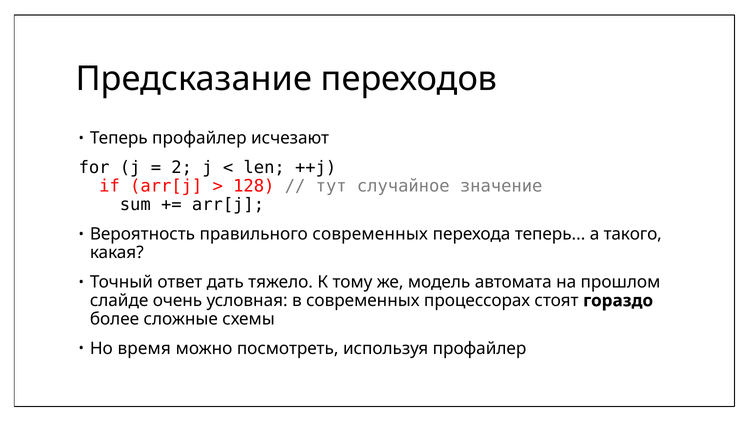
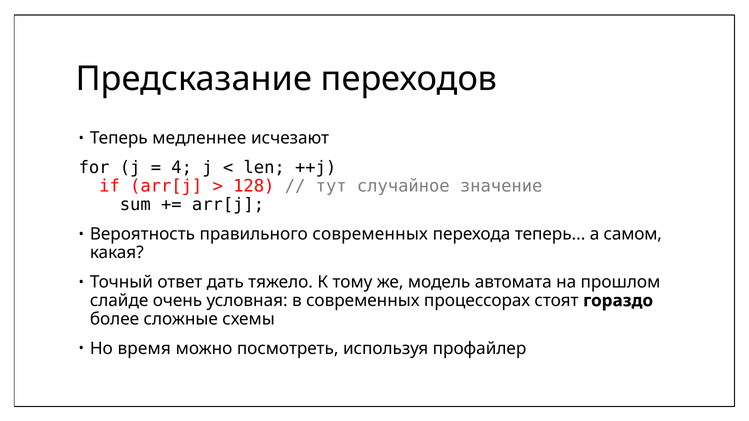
Теперь профайлер: профайлер -> медленнее (199, 138)
2: 2 -> 4 (182, 168)
такого: такого -> самом (633, 234)
